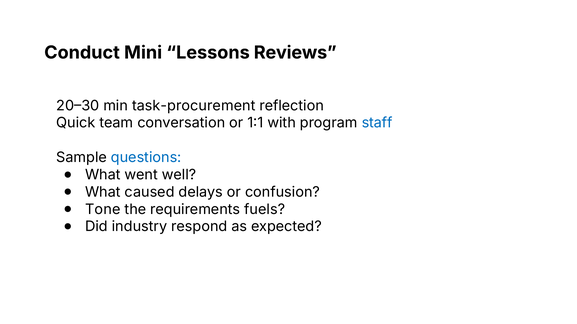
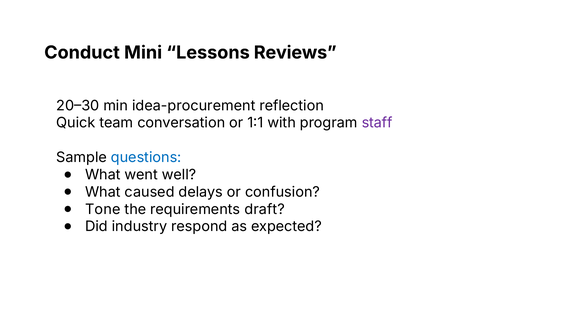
task-procurement: task-procurement -> idea-procurement (194, 106)
staff colour: blue -> purple (377, 123)
fuels: fuels -> draft (265, 210)
